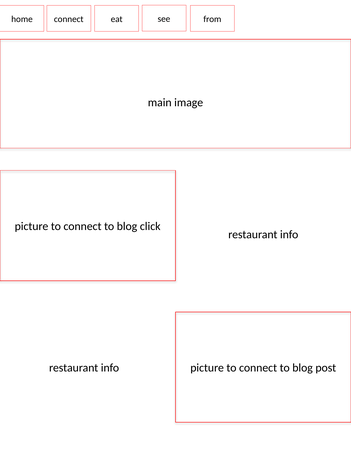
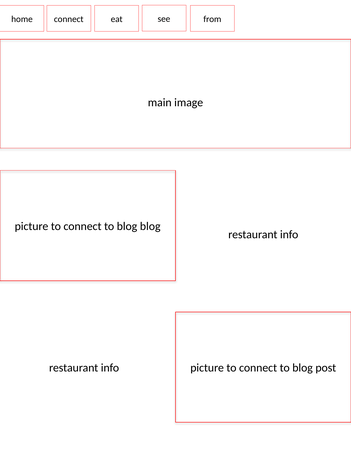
blog click: click -> blog (150, 226)
